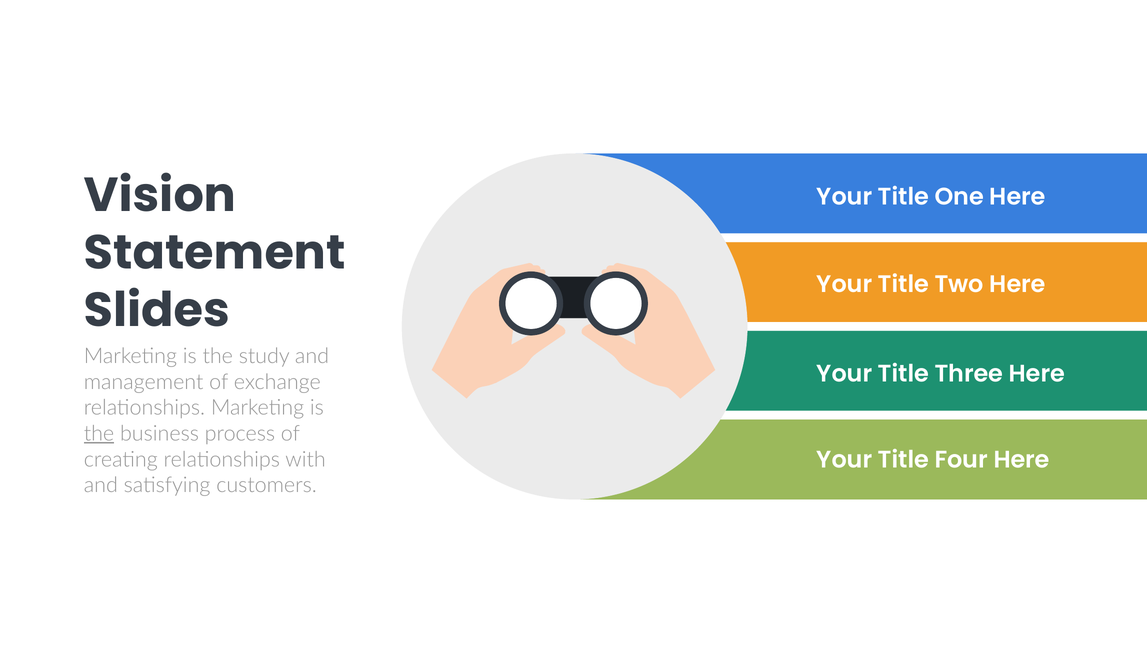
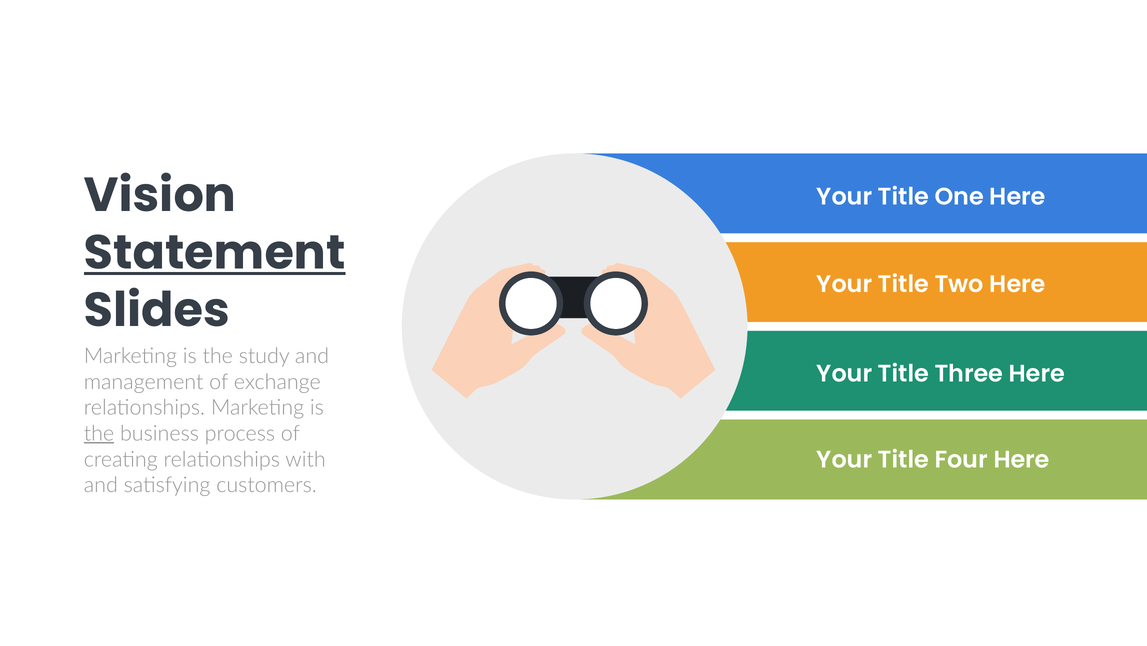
Statement underline: none -> present (215, 253)
